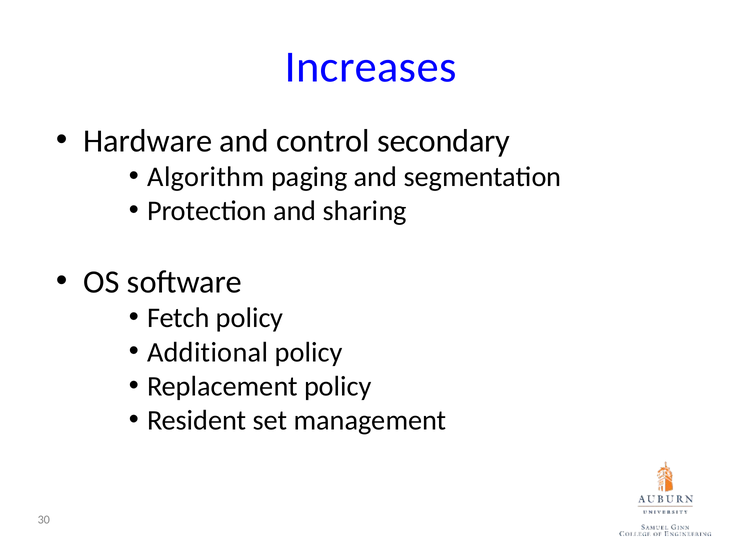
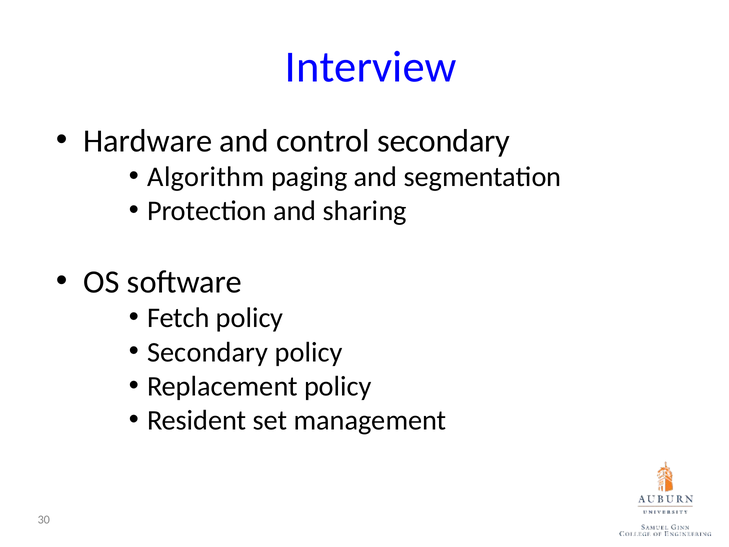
Increases: Increases -> Interview (371, 67)
Additional: Additional -> Secondary (208, 352)
